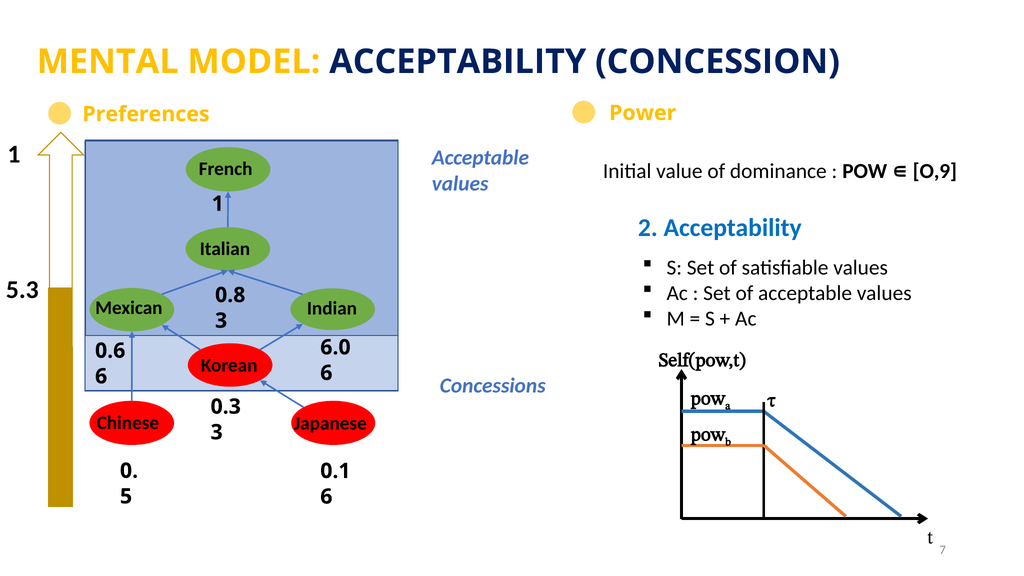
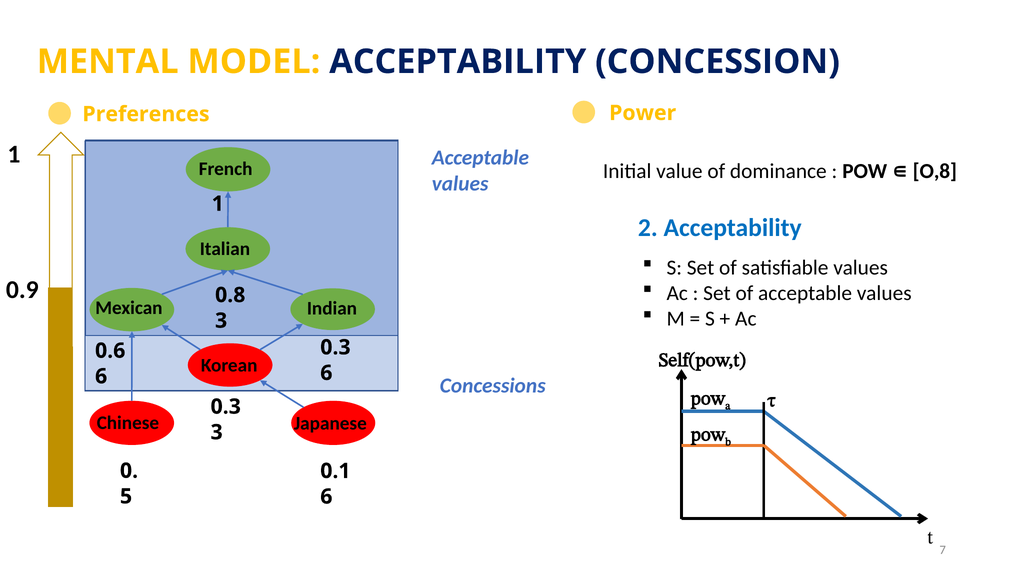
O,9: O,9 -> O,8 (935, 171)
5.3: 5.3 -> 0.9 (22, 290)
6.0: 6.0 -> 0.3 (335, 347)
